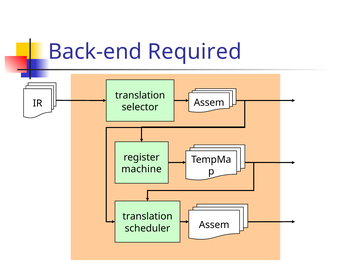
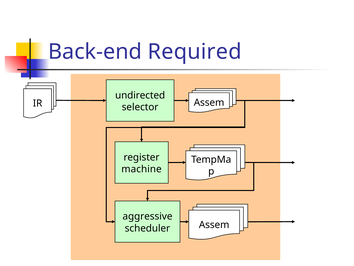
translation: translation -> undirected (140, 95)
translation: translation -> aggressive (147, 216)
